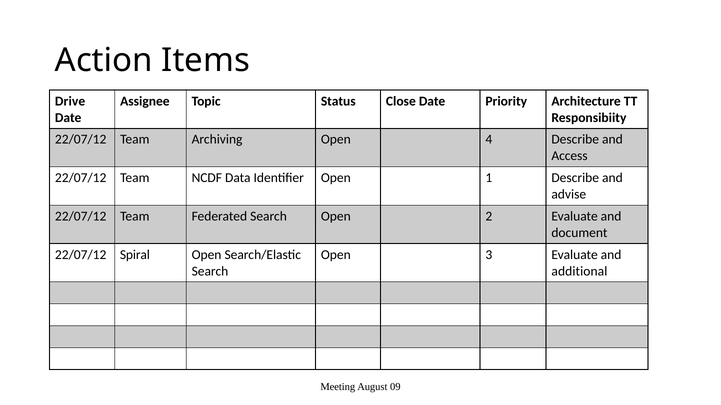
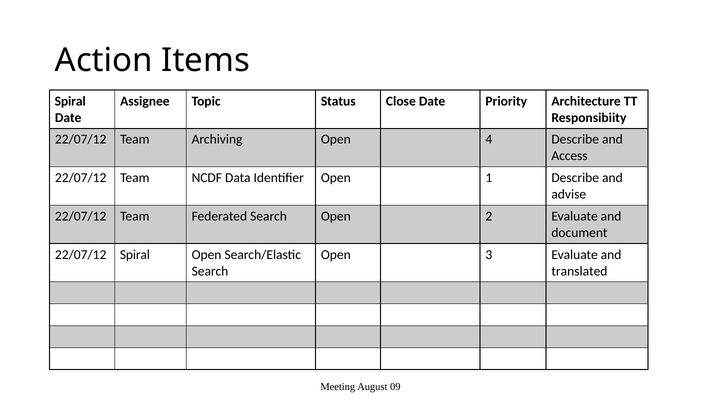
Drive: Drive -> Spiral (70, 101)
additional: additional -> translated (579, 272)
